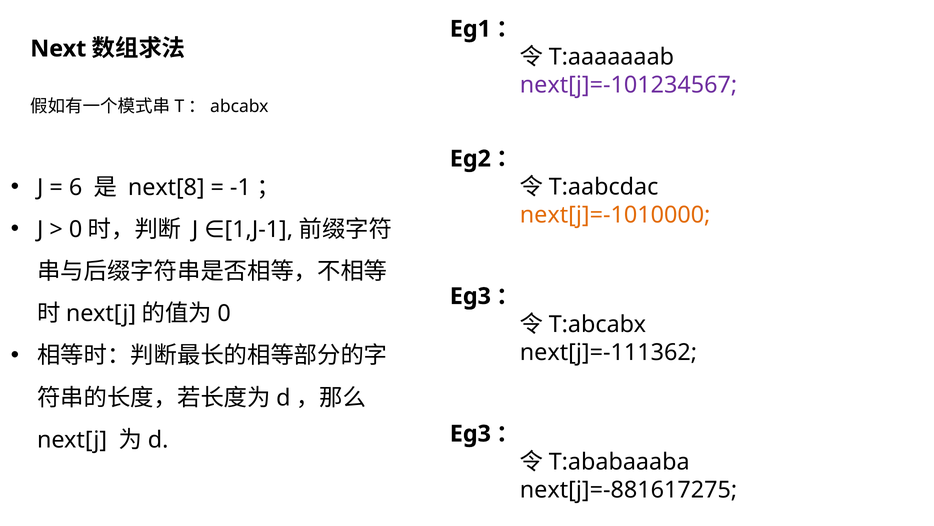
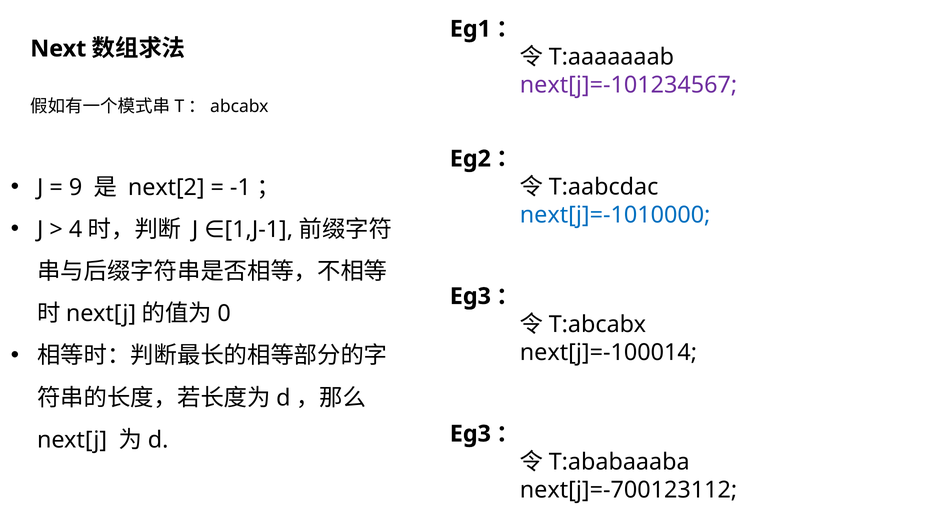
6: 6 -> 9 (76, 187)
next[8: next[8 -> next[2 (166, 187)
next[j]=-1010000 colour: orange -> blue (615, 215)
0: 0 -> 4 (76, 229)
next[j]=-111362: next[j]=-111362 -> next[j]=-100014 (608, 352)
next[j]=-881617275: next[j]=-881617275 -> next[j]=-700123112 (628, 489)
